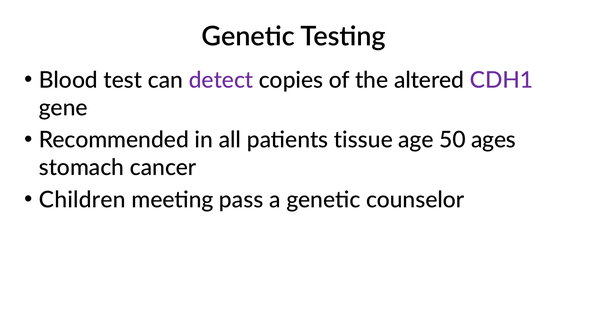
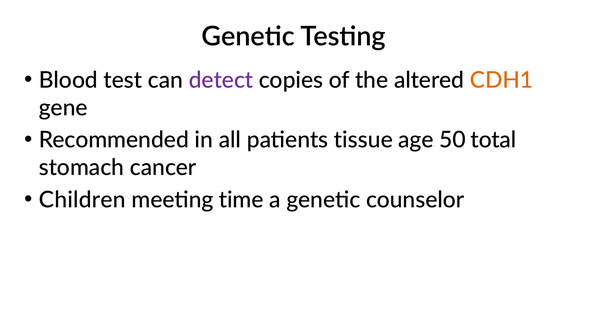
CDH1 colour: purple -> orange (502, 80)
ages: ages -> total (493, 140)
pass: pass -> time (241, 199)
